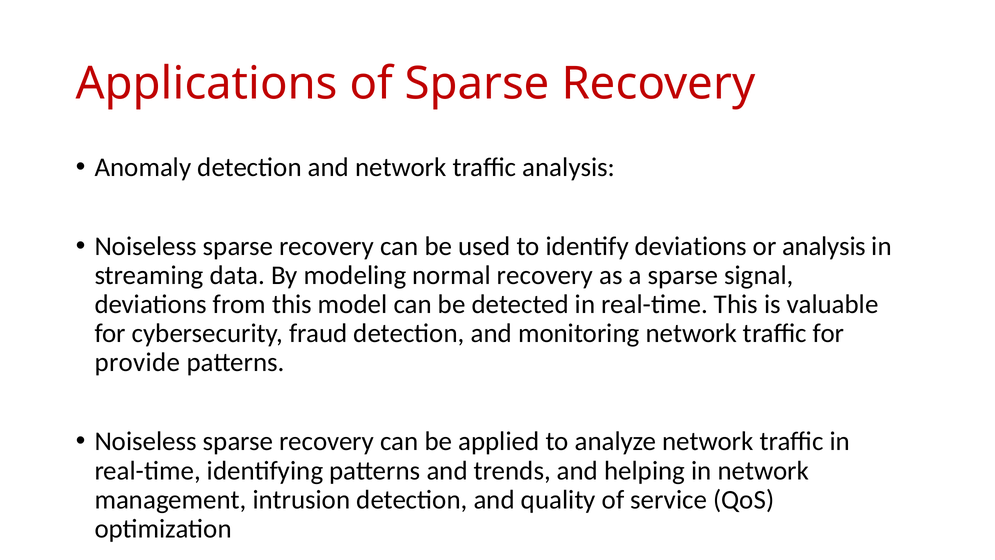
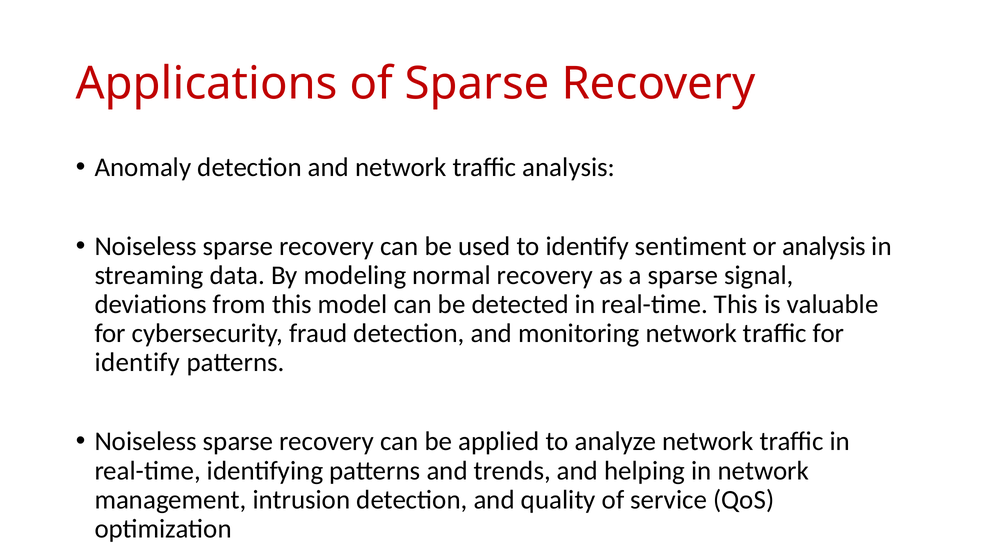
identify deviations: deviations -> sentiment (691, 246)
provide: provide -> identify (137, 362)
